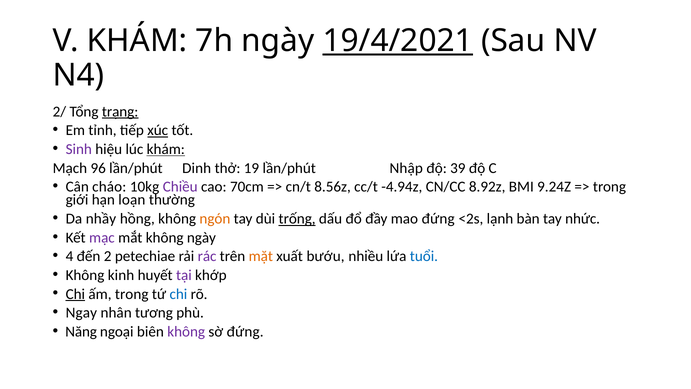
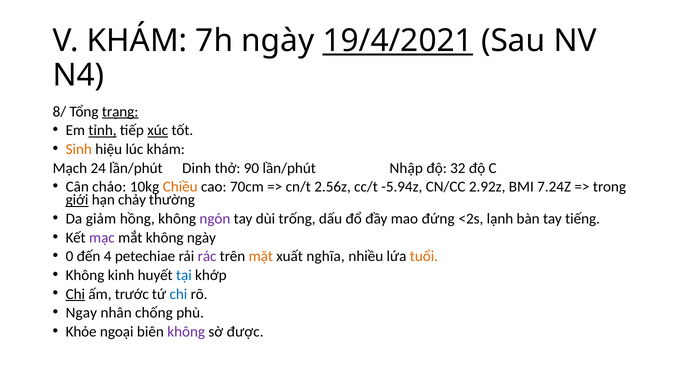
2/: 2/ -> 8/ (59, 112)
tỉnh underline: none -> present (103, 130)
Sinh colour: purple -> orange (79, 149)
khám underline: present -> none (166, 149)
96: 96 -> 24 (98, 168)
19: 19 -> 90 (251, 168)
39: 39 -> 32 (458, 168)
Chiều colour: purple -> orange (180, 187)
8.56z: 8.56z -> 2.56z (333, 187)
-4.94z: -4.94z -> -5.94z (402, 187)
8.92z: 8.92z -> 2.92z (487, 187)
9.24Z: 9.24Z -> 7.24Z (554, 187)
giới underline: none -> present (77, 200)
loạn: loạn -> chảy (132, 200)
nhầy: nhầy -> giảm (101, 219)
ngón colour: orange -> purple (215, 219)
trống underline: present -> none (297, 219)
nhức: nhức -> tiếng (583, 219)
4: 4 -> 0 (69, 256)
2: 2 -> 4 (108, 256)
bướu: bướu -> nghĩa (326, 256)
tuổi colour: blue -> orange (424, 256)
tại colour: purple -> blue (184, 275)
ấm trong: trong -> trước (132, 294)
tương: tương -> chống (154, 313)
Năng: Năng -> Khỏe (81, 332)
sờ đứng: đứng -> được (245, 332)
